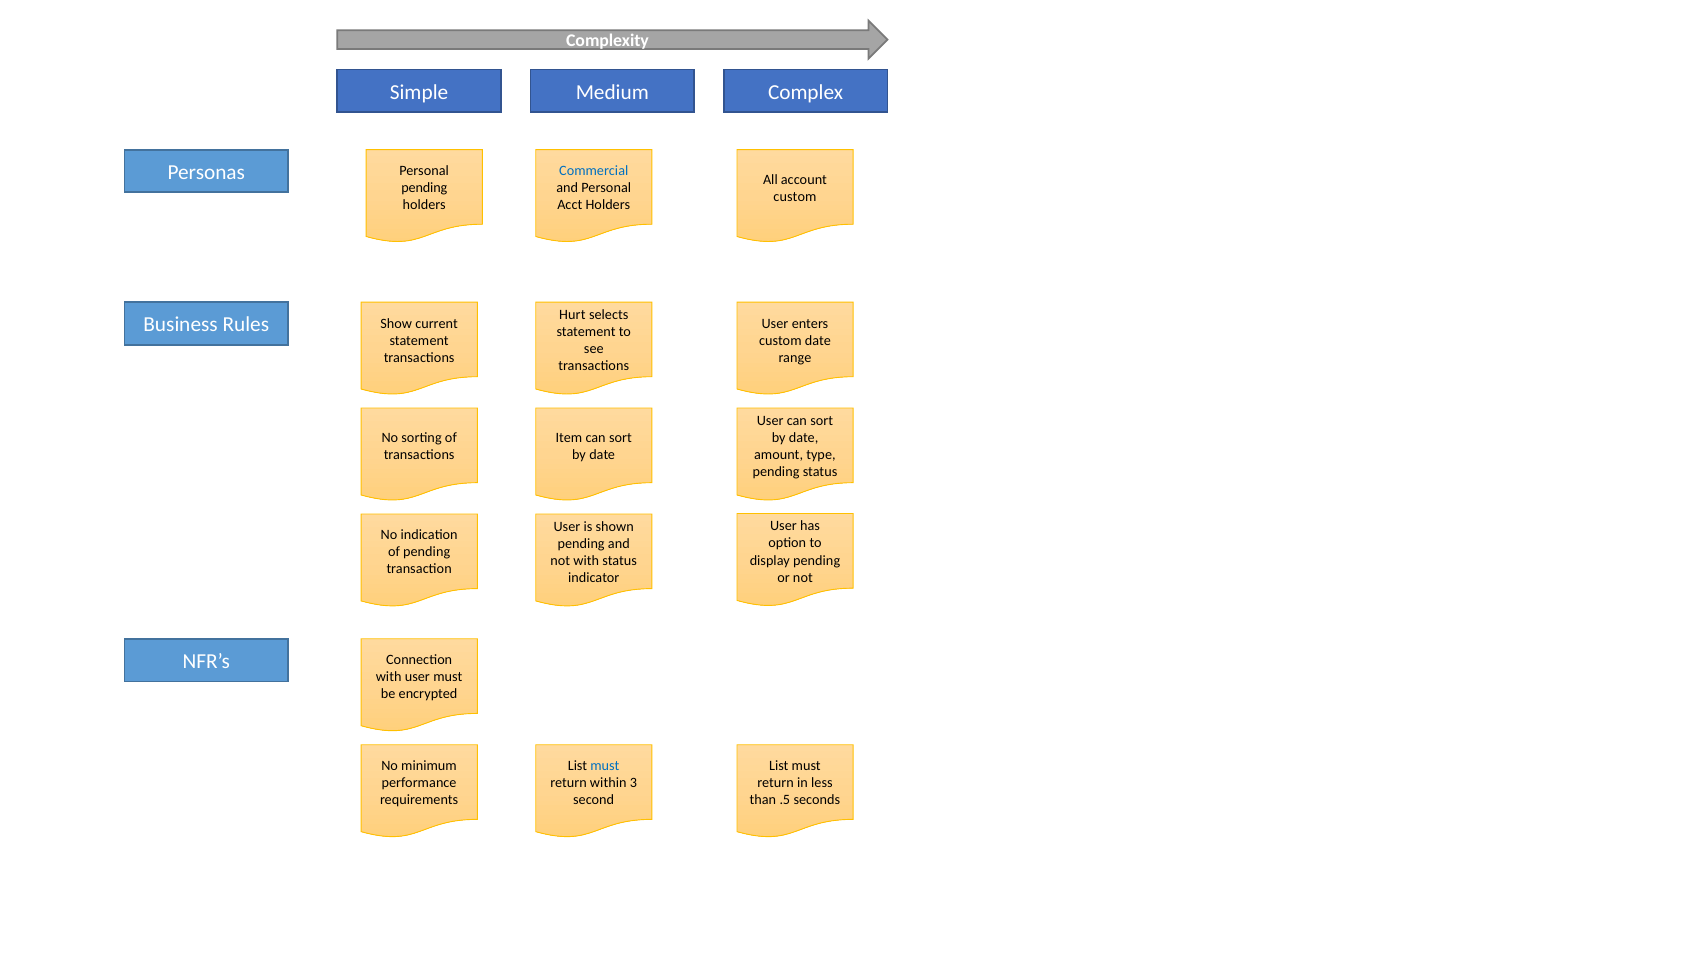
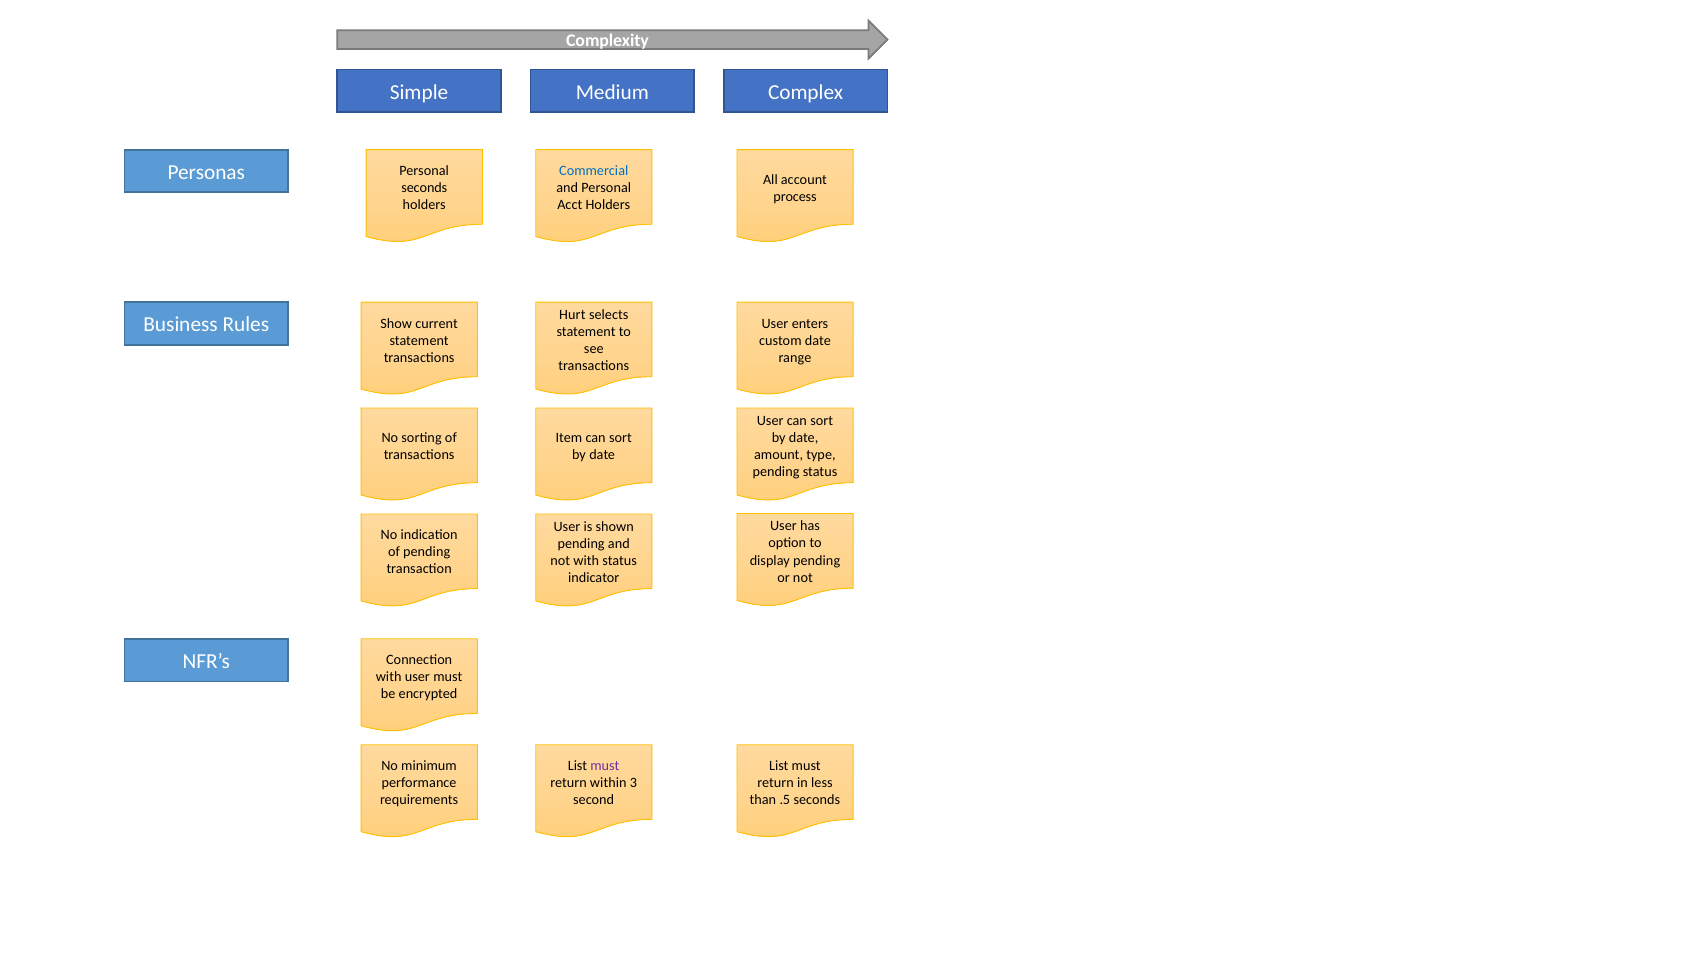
pending: pending -> seconds (424, 188)
custom: custom -> process (795, 196)
must colour: blue -> purple (605, 766)
